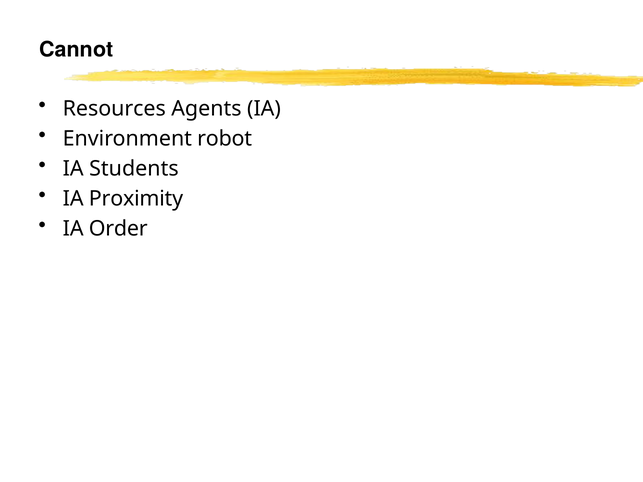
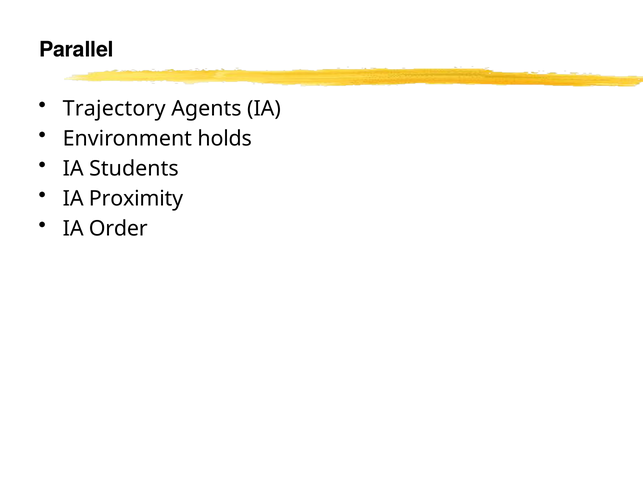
Cannot: Cannot -> Parallel (76, 50)
Resources: Resources -> Trajectory (114, 109)
robot: robot -> holds (225, 139)
